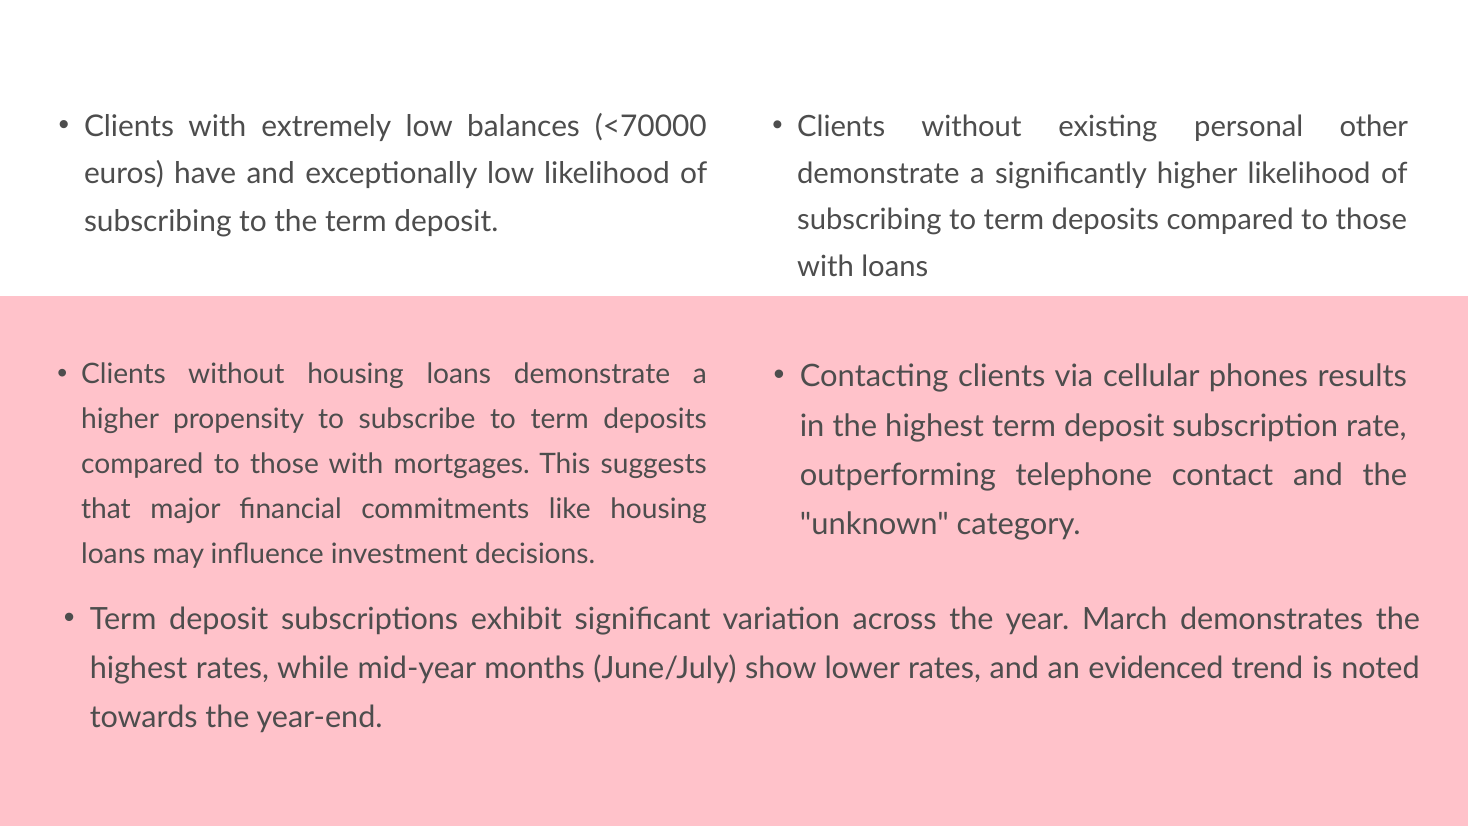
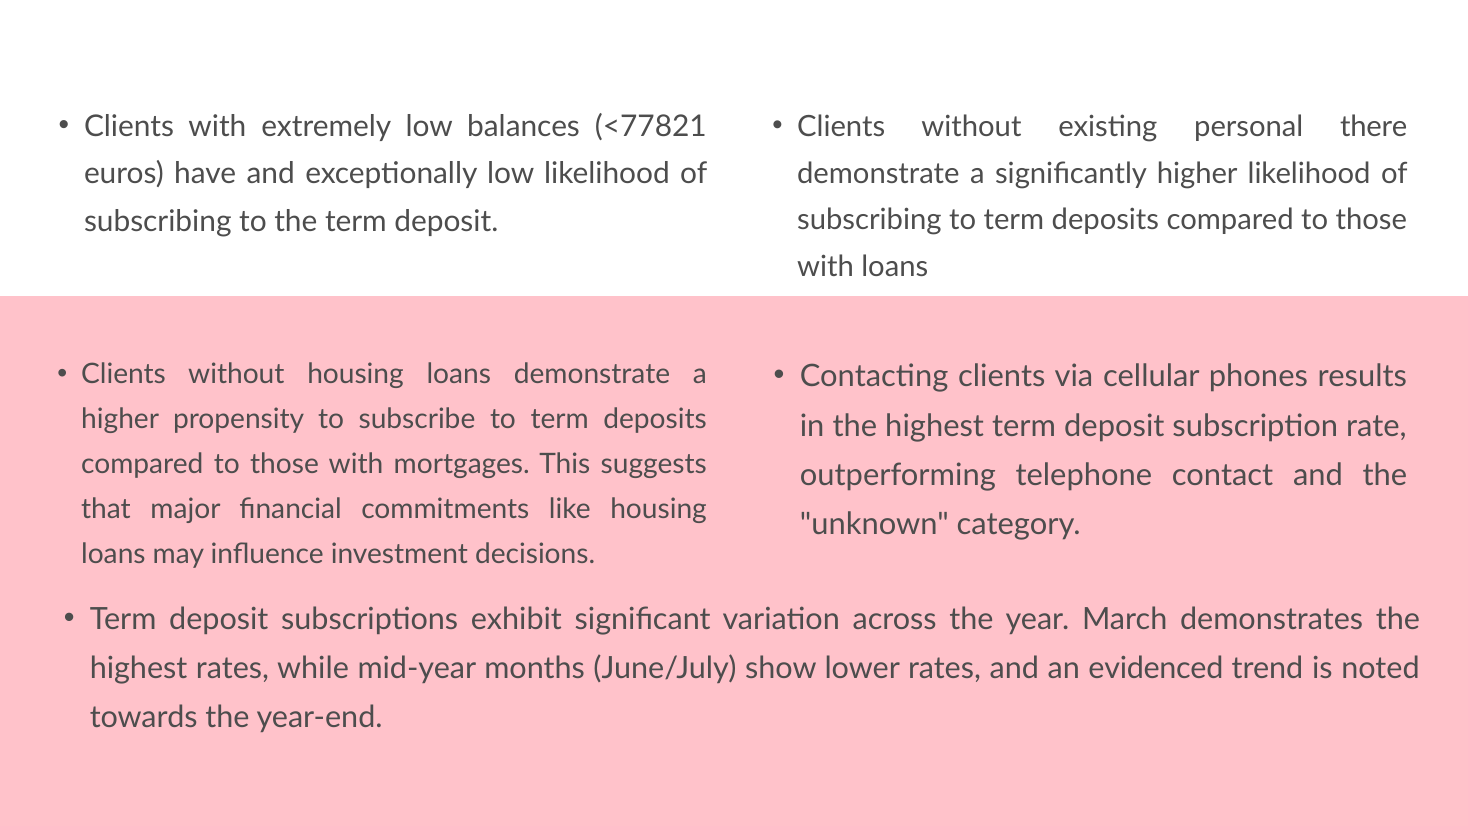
<70000: <70000 -> <77821 (651, 126)
other: other -> there (1374, 127)
